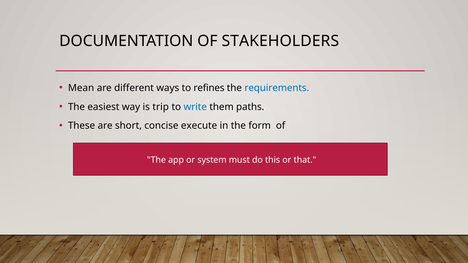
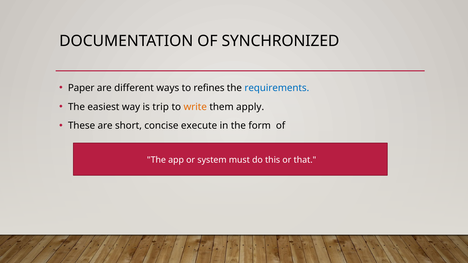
STAKEHOLDERS: STAKEHOLDERS -> SYNCHRONIZED (280, 41)
Mean: Mean -> Paper (81, 88)
write colour: blue -> orange (195, 107)
paths: paths -> apply (250, 107)
